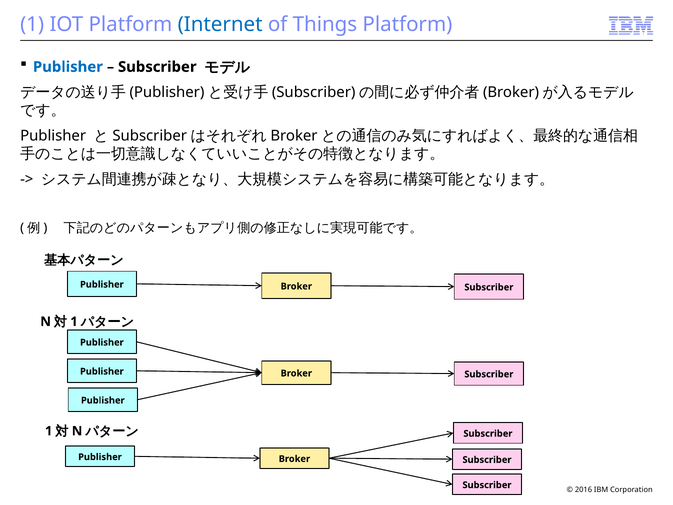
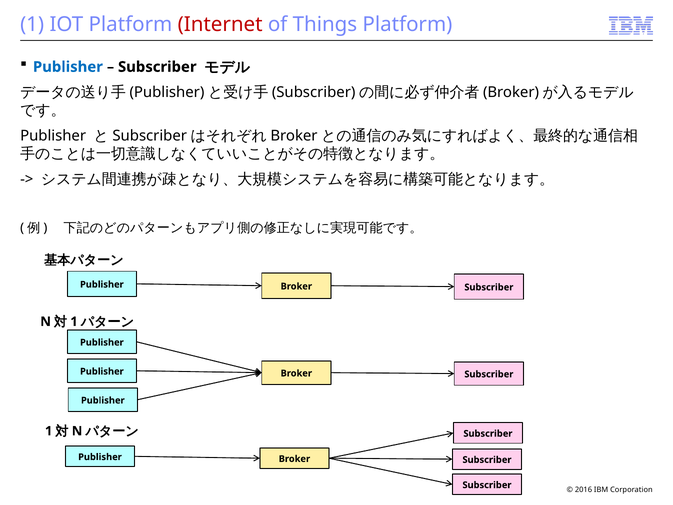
Internet colour: blue -> red (220, 25)
